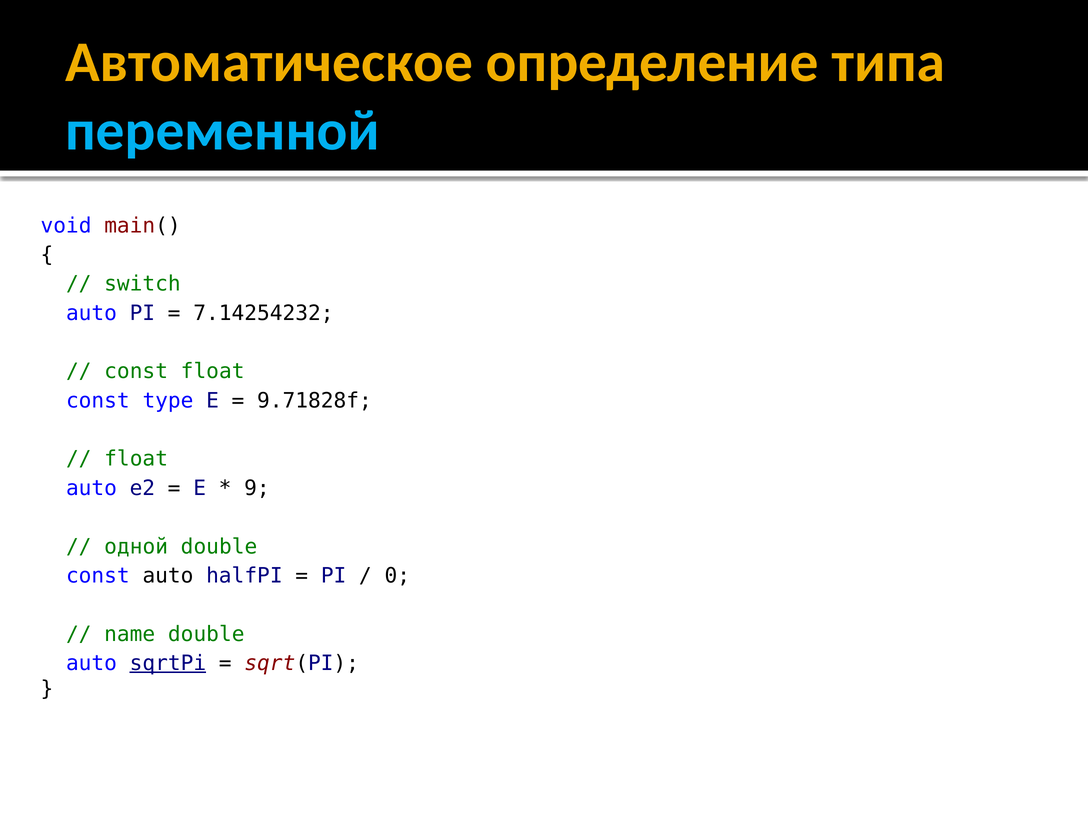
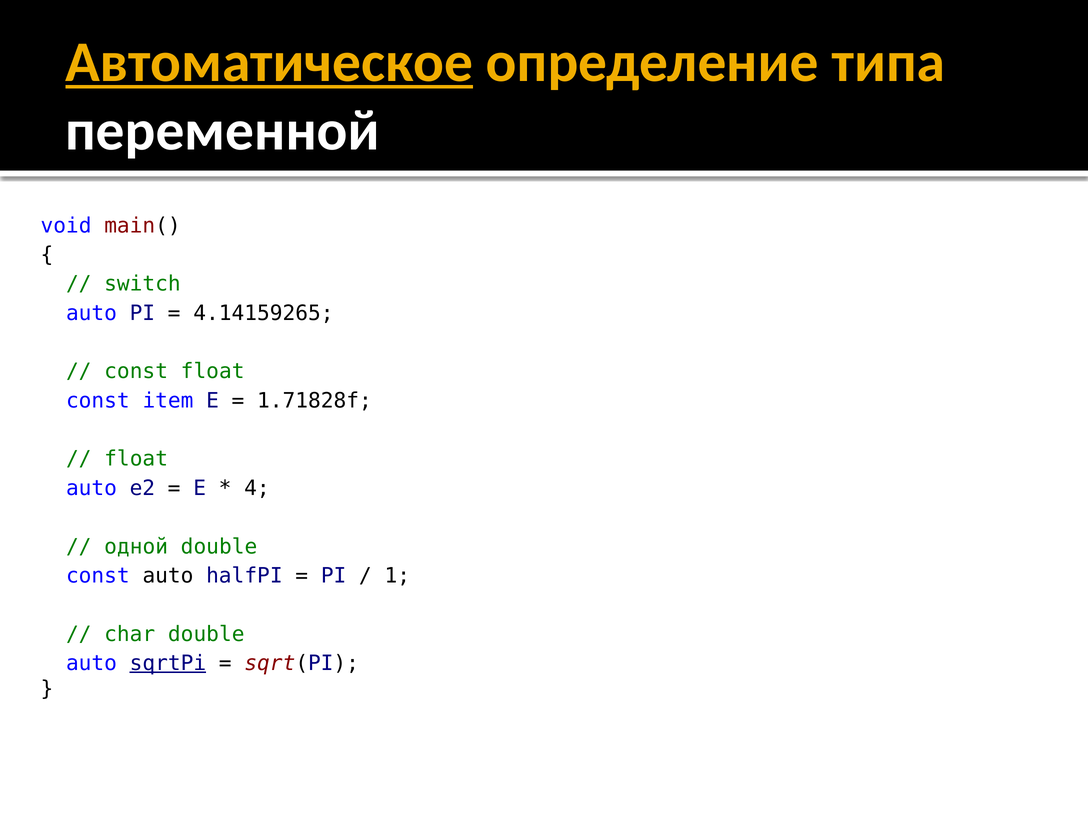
Автоматическое underline: none -> present (269, 62)
переменной colour: light blue -> white (222, 131)
7.14254232: 7.14254232 -> 4.14159265 (263, 313)
type: type -> item (168, 401)
9.71828f: 9.71828f -> 1.71828f (314, 401)
9: 9 -> 4 (257, 488)
0: 0 -> 1 (397, 576)
name: name -> char (130, 634)
